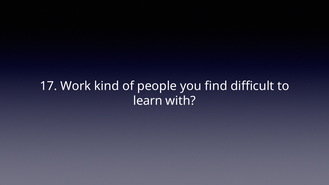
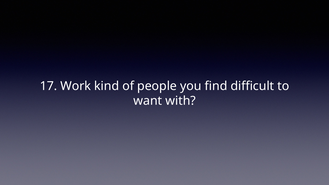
learn: learn -> want (148, 101)
